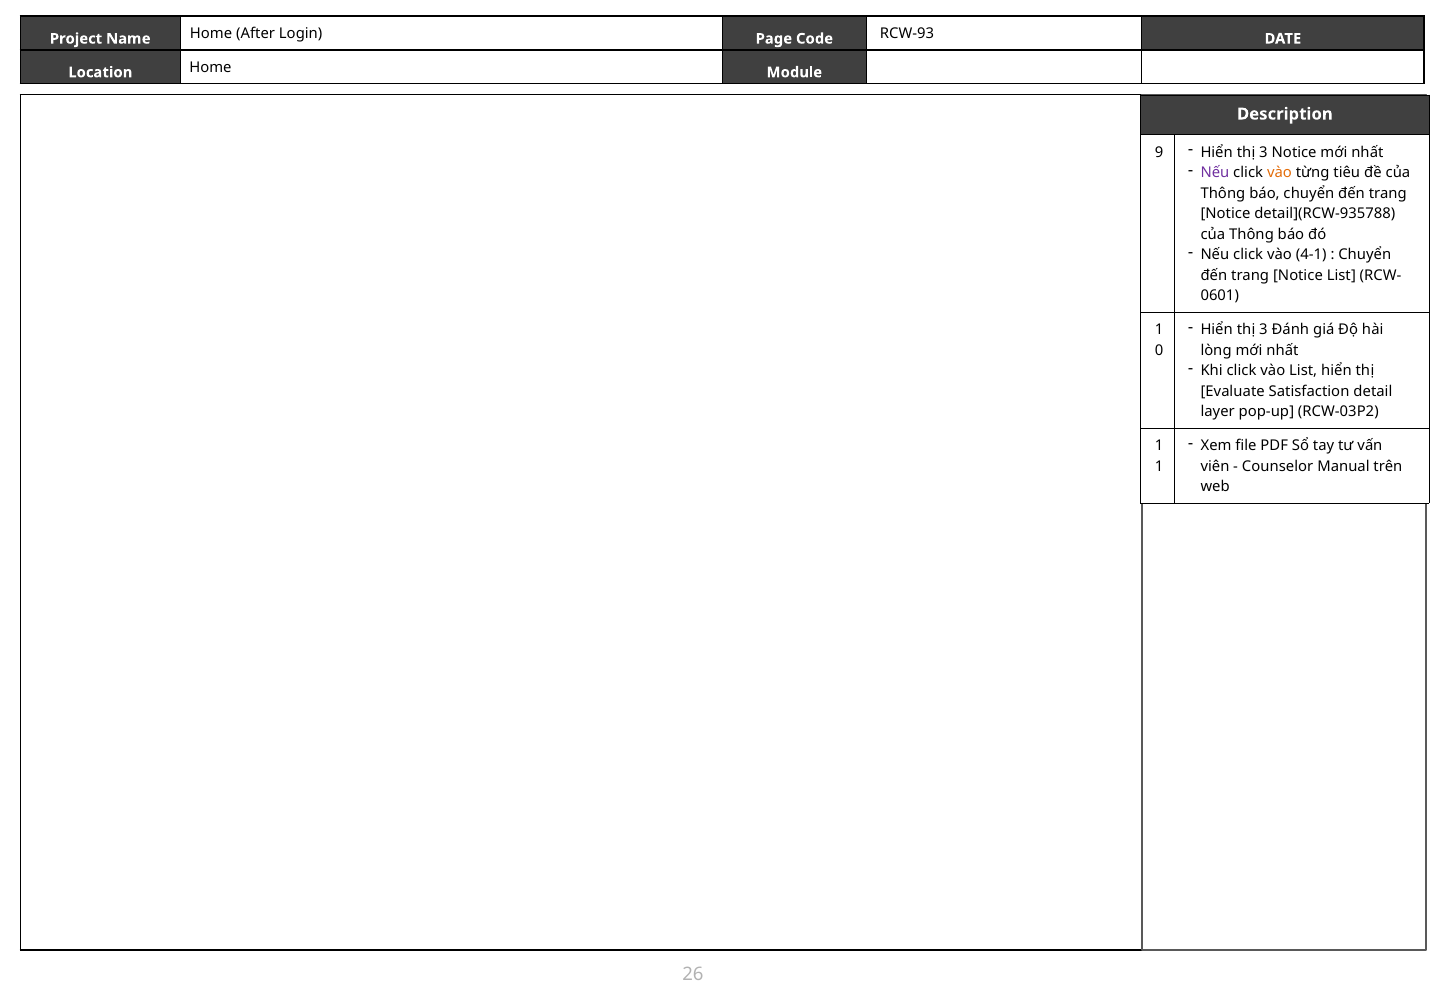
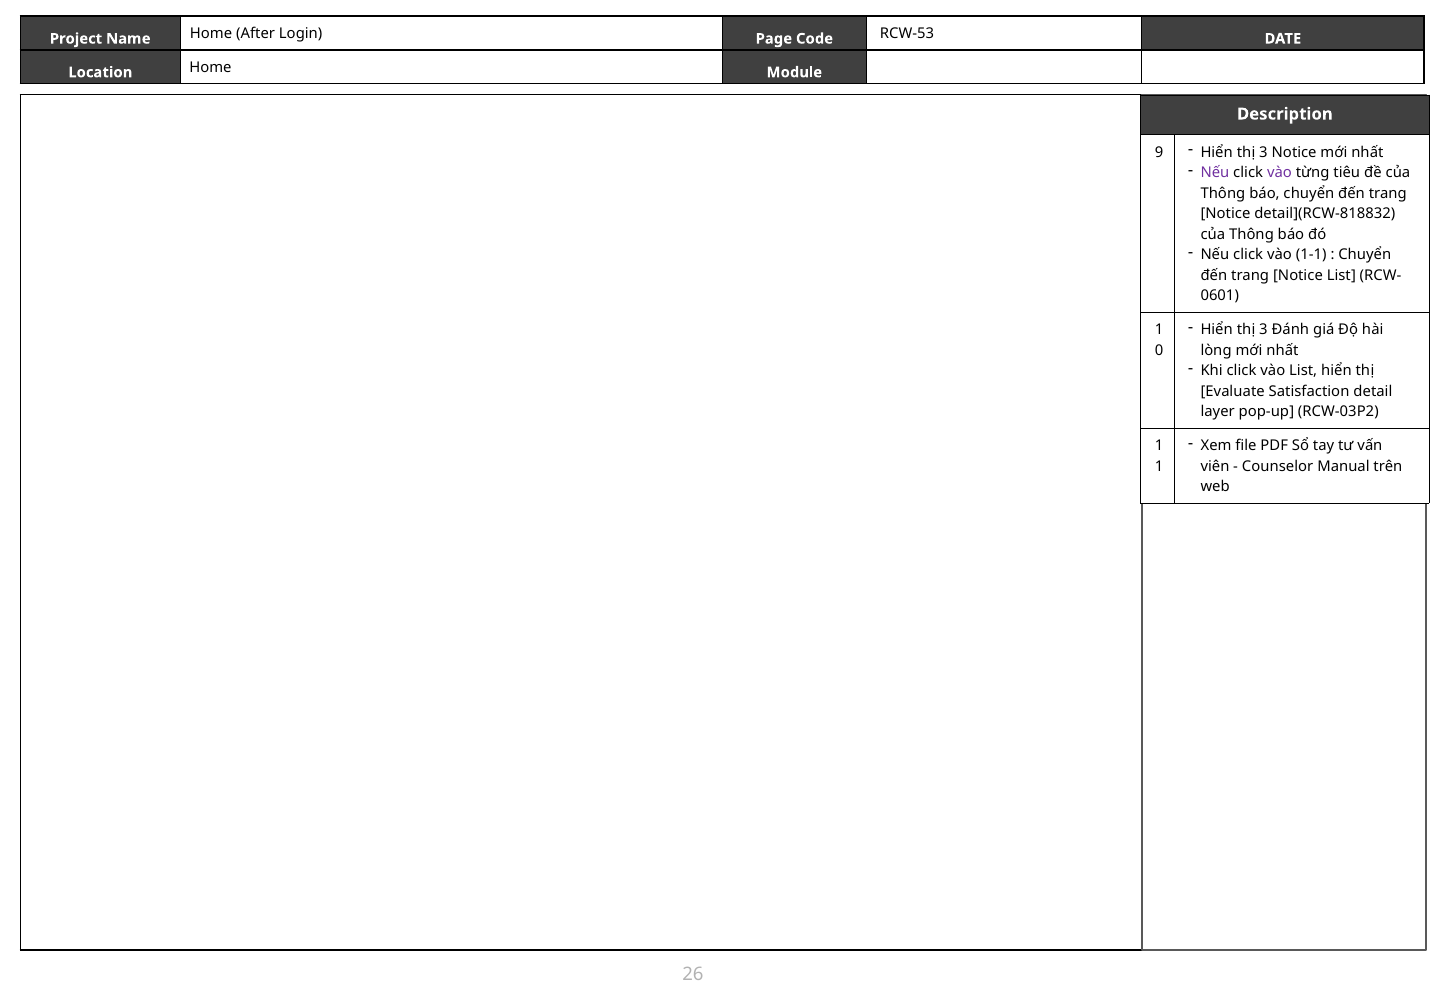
RCW-93: RCW-93 -> RCW-53 (907, 34)
vào colour: orange -> purple (1279, 173)
detail](RCW-935788: detail](RCW-935788 -> detail](RCW-818832 (1325, 214)
4-1: 4-1 -> 1-1 (1311, 255)
